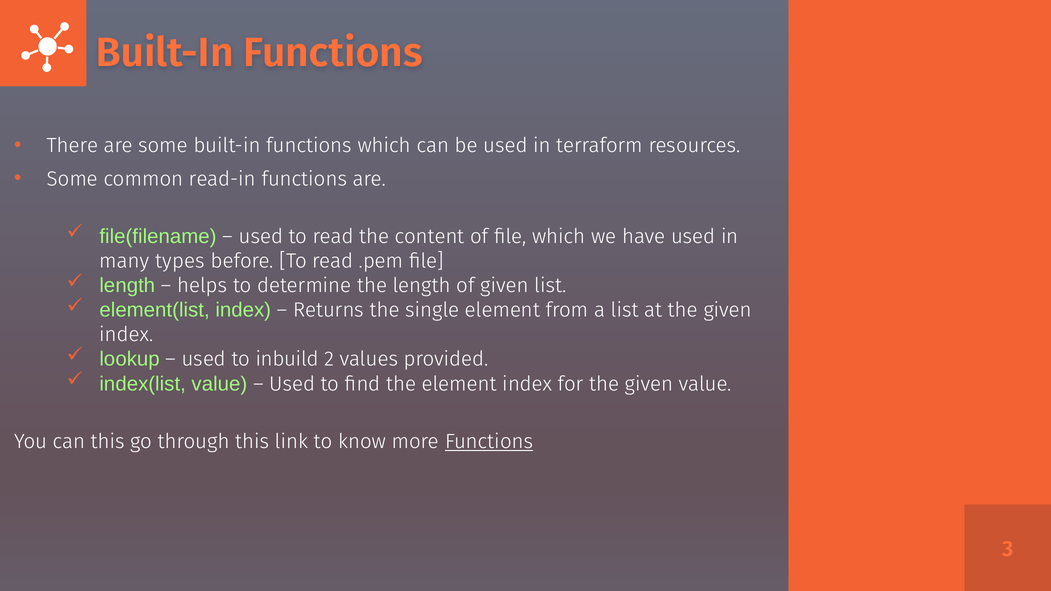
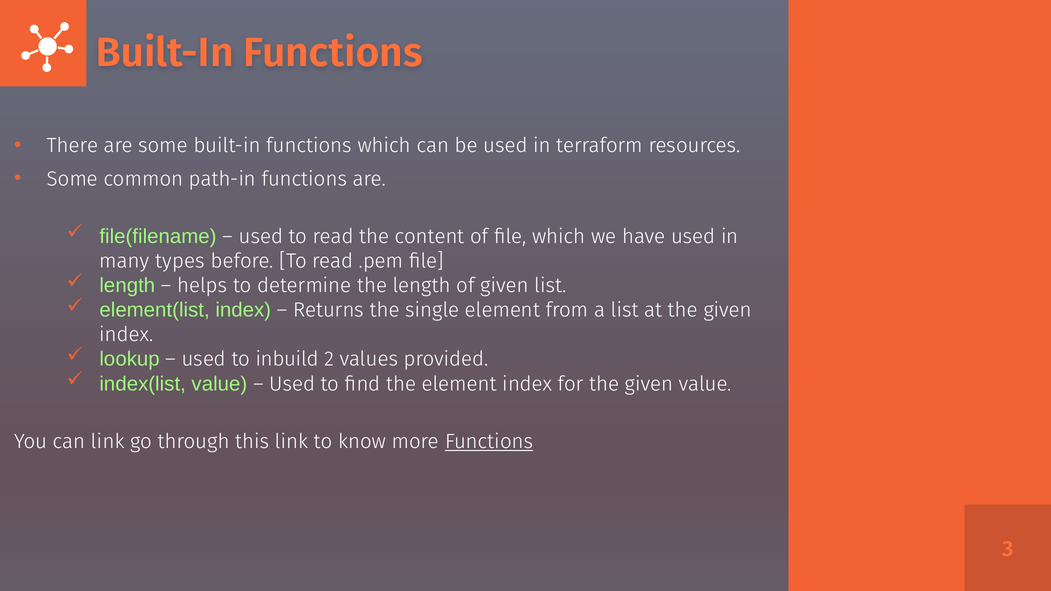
read-in: read-in -> path-in (222, 179)
can this: this -> link (108, 442)
